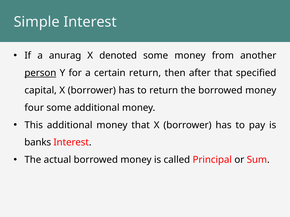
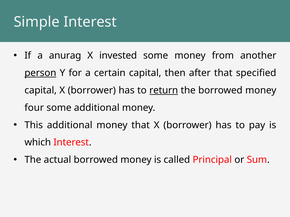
denoted: denoted -> invested (118, 56)
certain return: return -> capital (145, 73)
return underline: none -> present (164, 91)
banks: banks -> which (38, 143)
